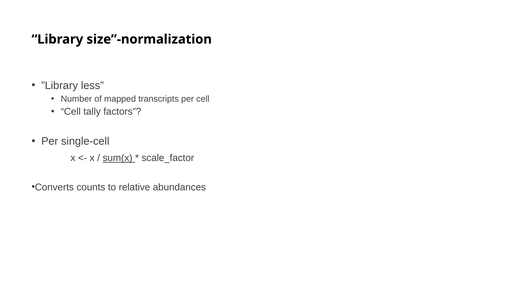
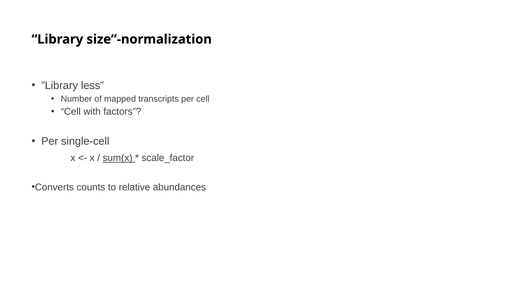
tally: tally -> with (92, 111)
